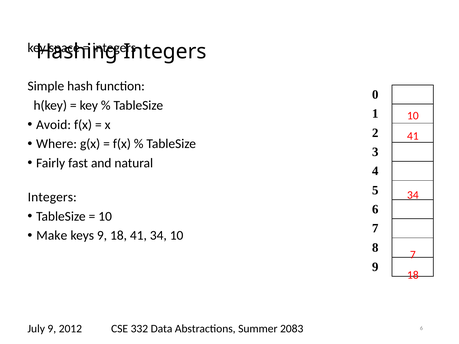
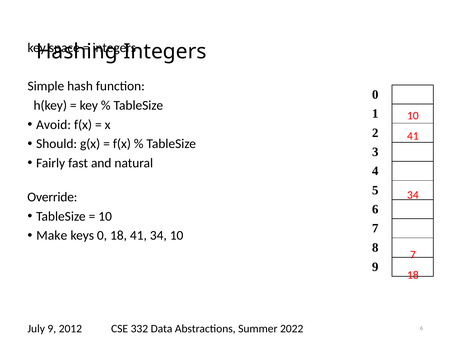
Where: Where -> Should (57, 144)
Integers: Integers -> Override (52, 197)
keys 9: 9 -> 0 (102, 236)
2083: 2083 -> 2022 (292, 329)
